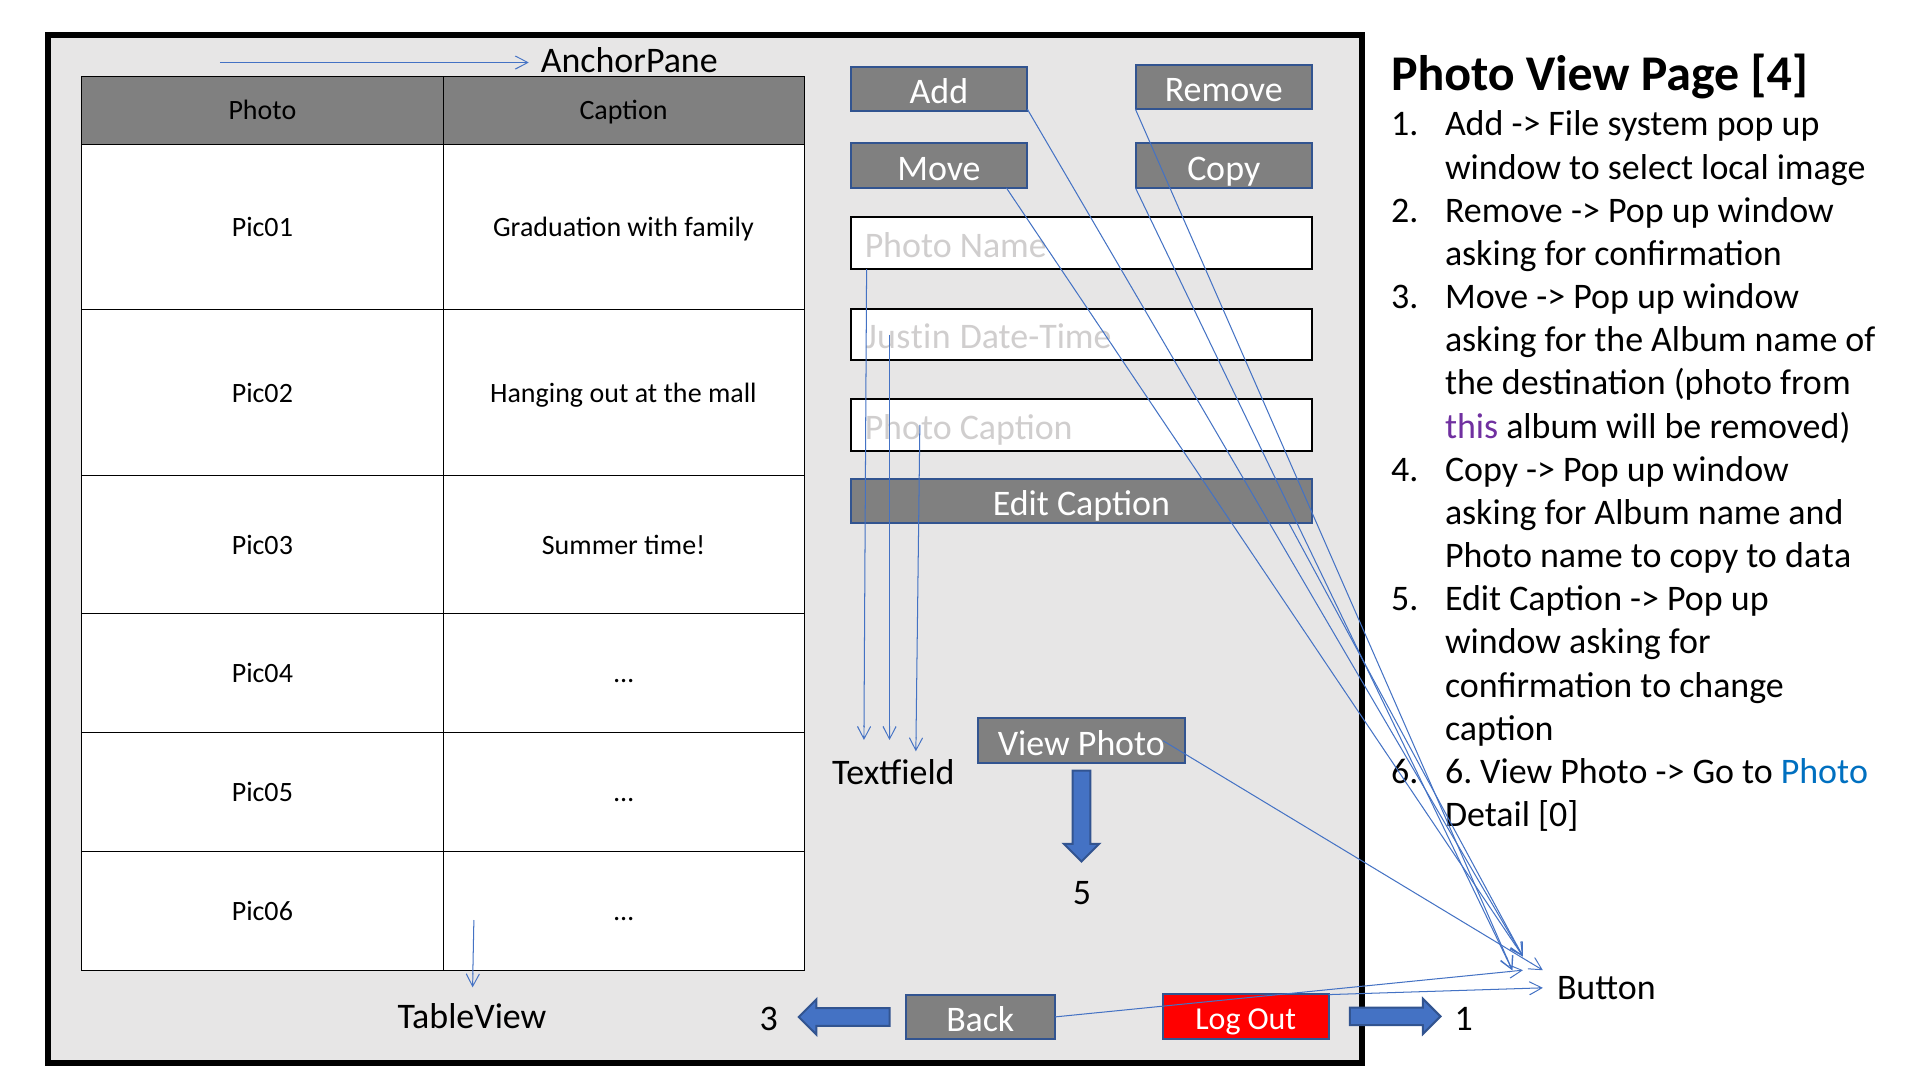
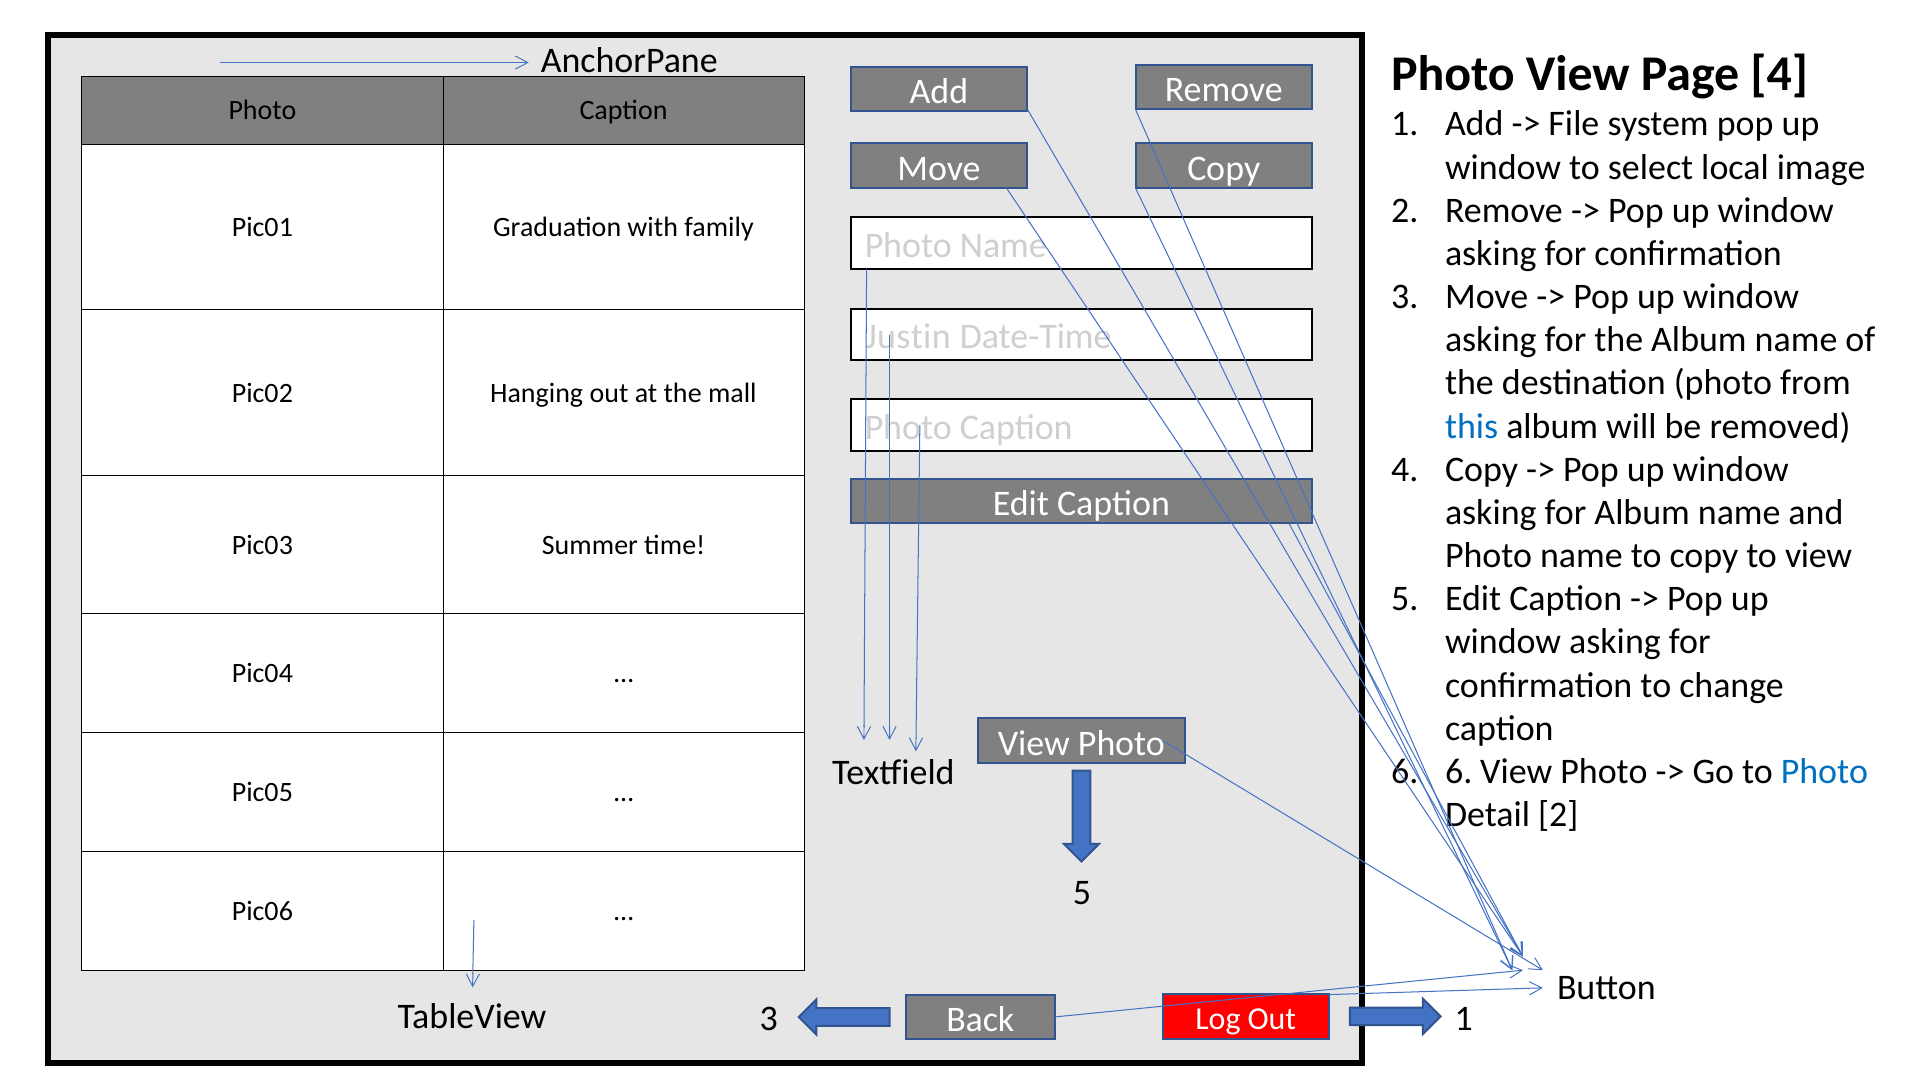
this colour: purple -> blue (1472, 426)
to data: data -> view (1819, 555)
Detail 0: 0 -> 2 (1558, 814)
